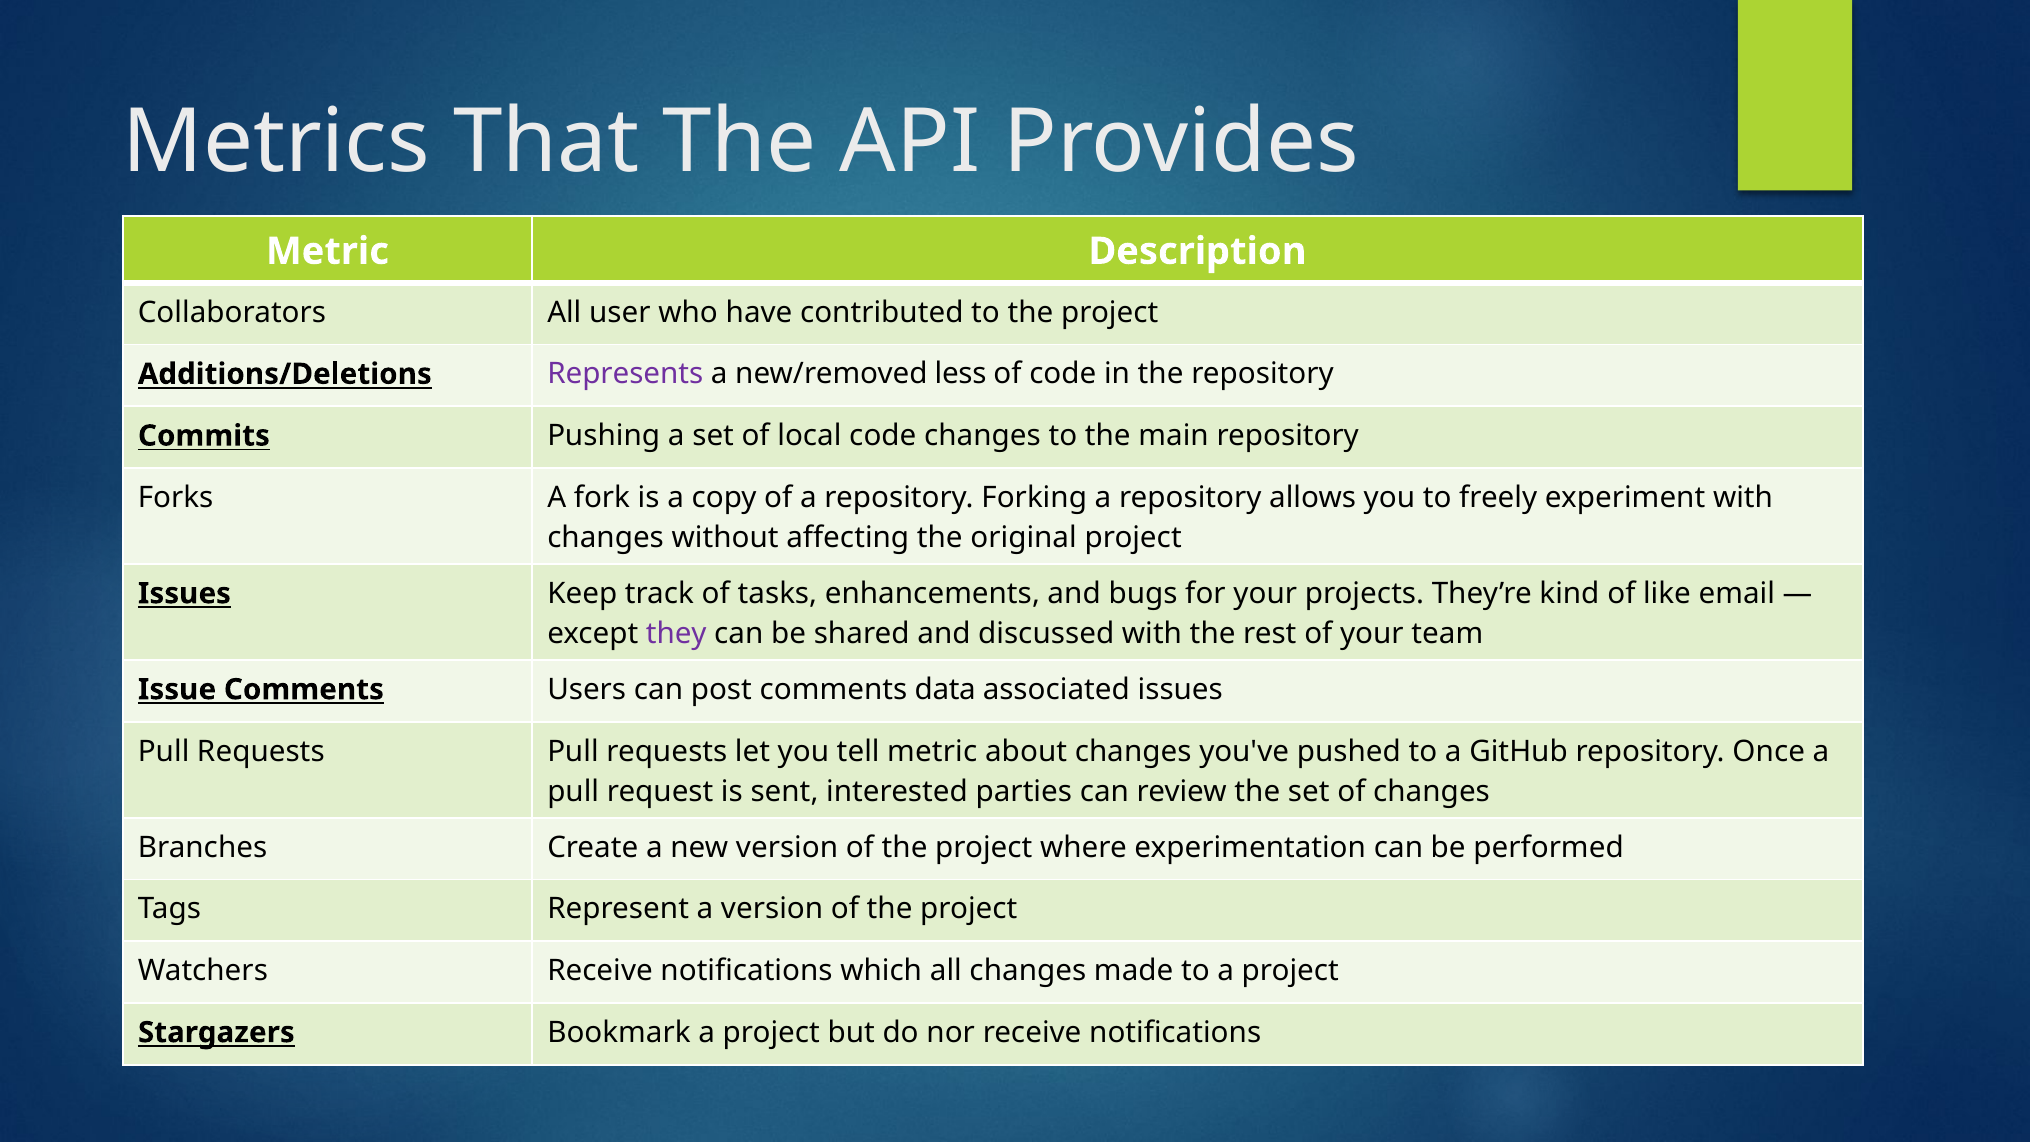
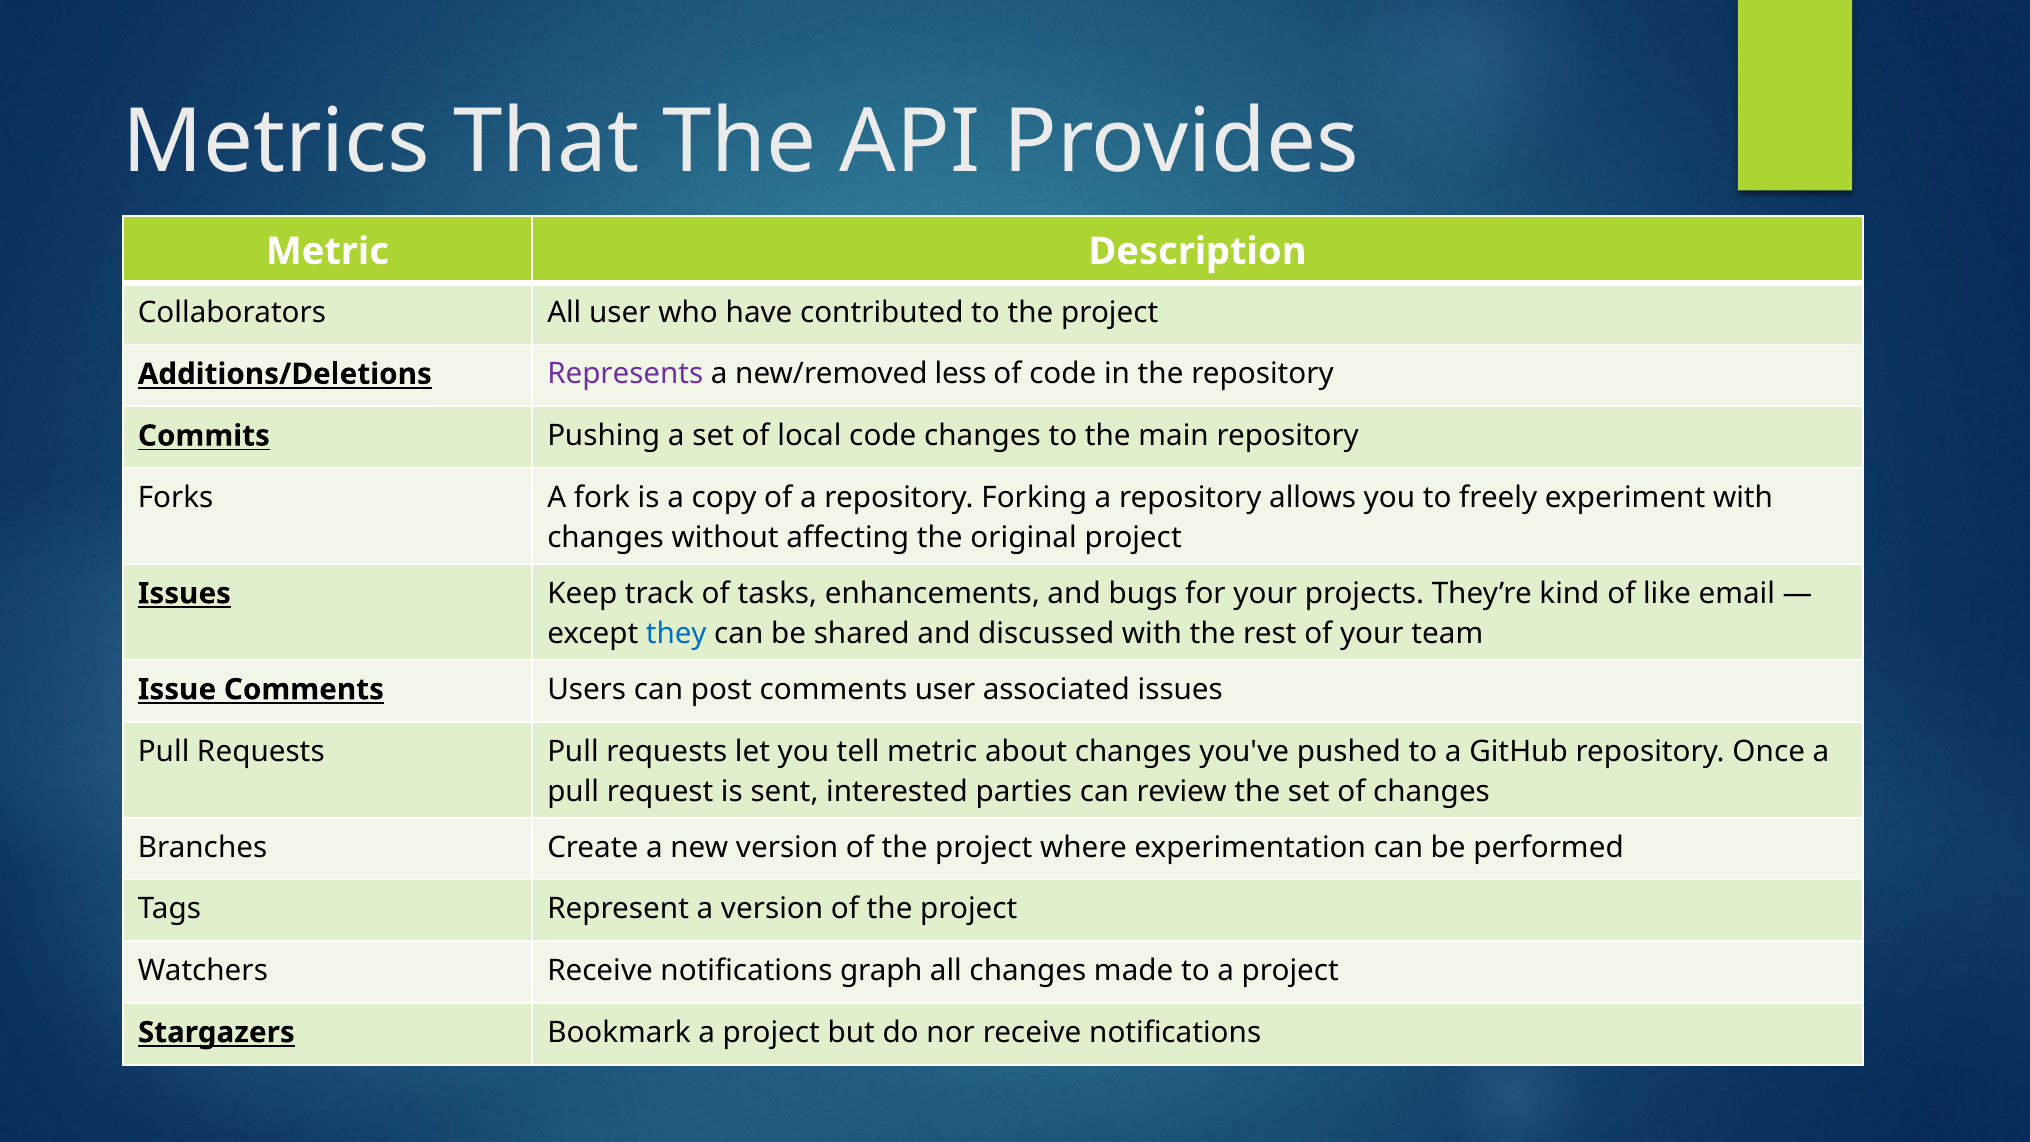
they colour: purple -> blue (676, 634)
comments data: data -> user (945, 689)
which: which -> graph (881, 971)
